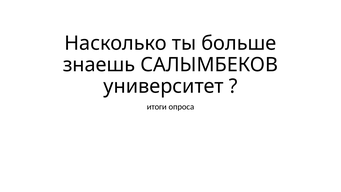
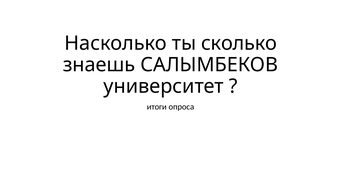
больше: больше -> сколько (239, 43)
